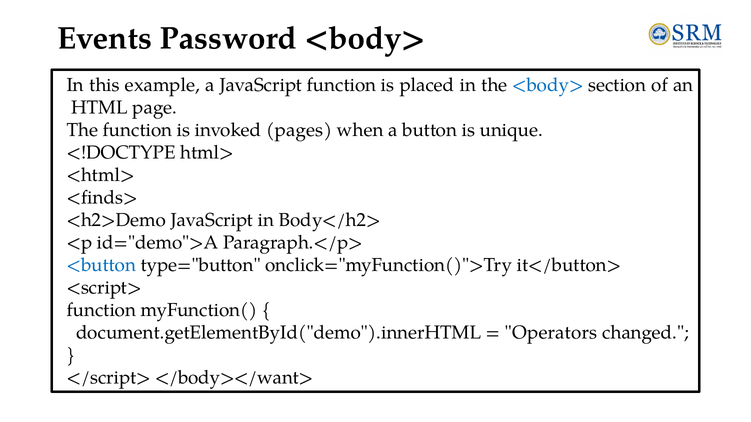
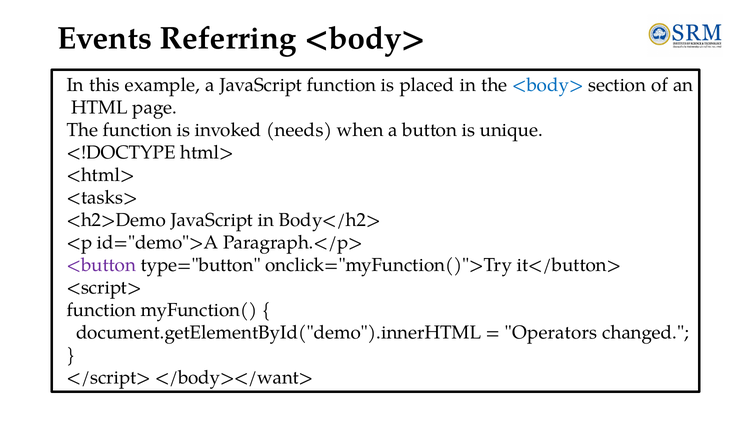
Password: Password -> Referring (228, 38)
pages: pages -> needs (299, 130)
<finds>: <finds> -> <tasks> (102, 198)
<button colour: blue -> purple (101, 265)
